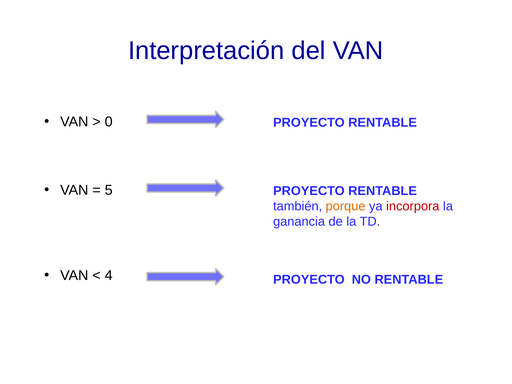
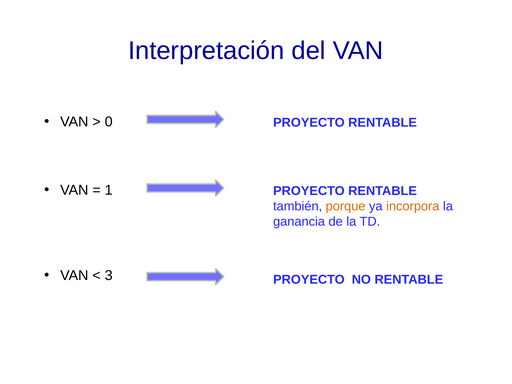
5: 5 -> 1 (109, 190)
incorpora colour: red -> orange (413, 206)
4: 4 -> 3 (109, 276)
